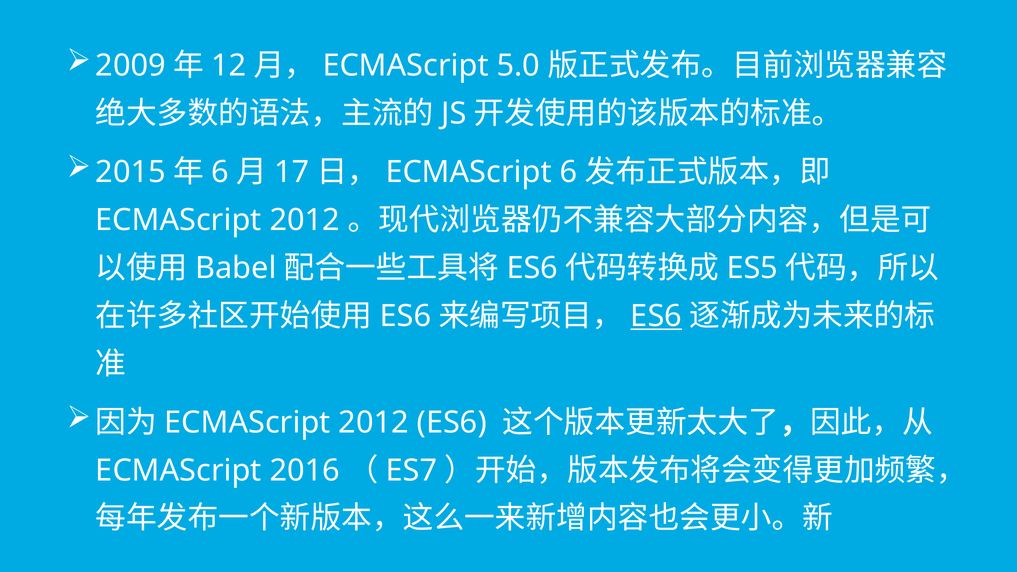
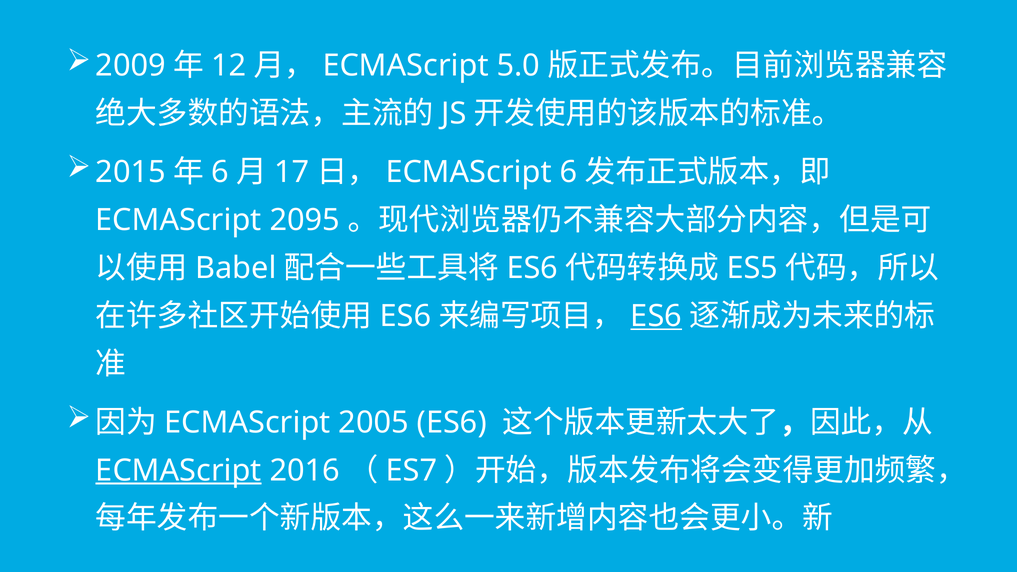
2012: 2012 -> 2095 (305, 220)
2012: 2012 -> 2005 (374, 422)
ECMAScript underline: none -> present (179, 470)
